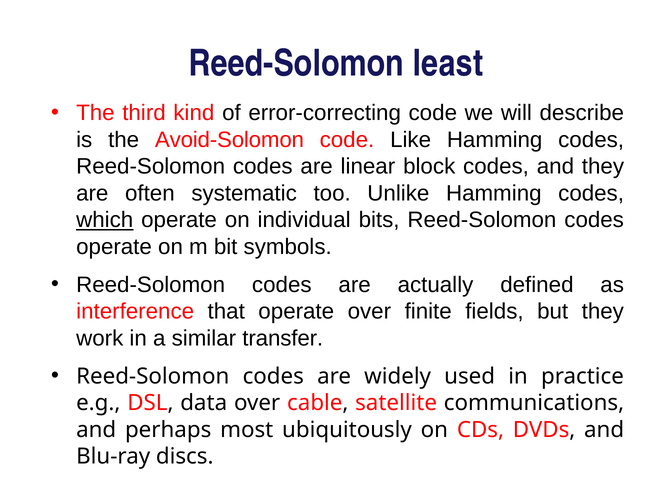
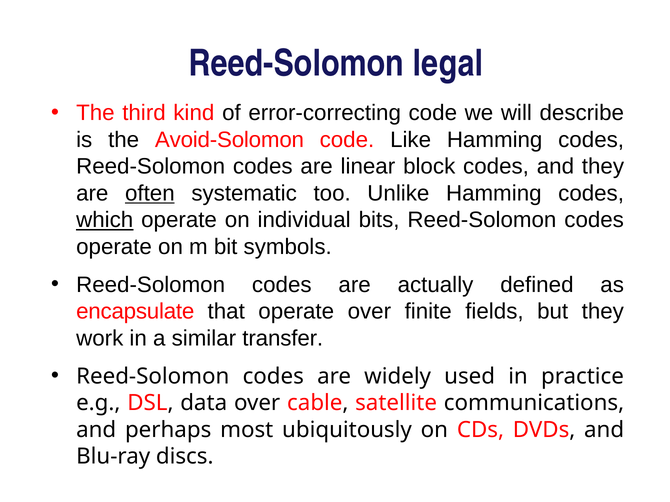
least: least -> legal (448, 64)
often underline: none -> present (150, 194)
interference: interference -> encapsulate (135, 312)
